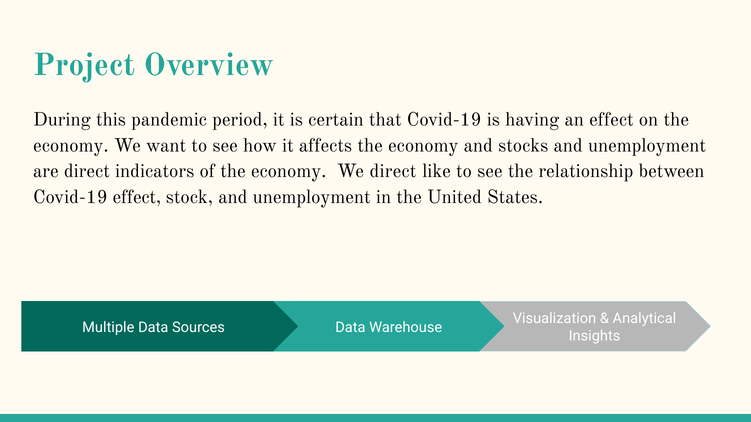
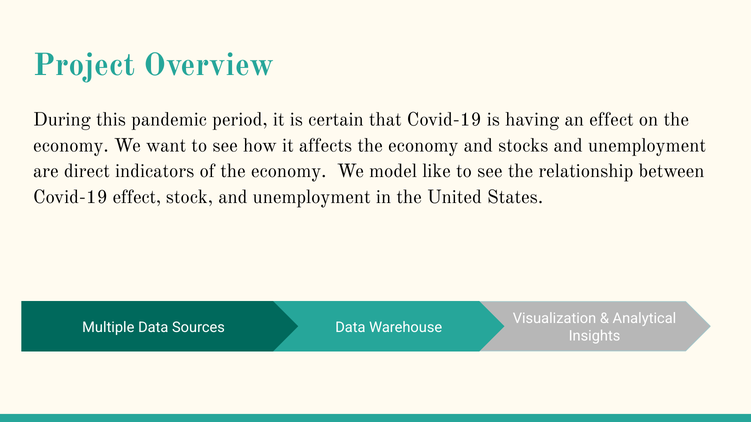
We direct: direct -> model (393, 171)
